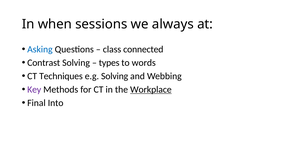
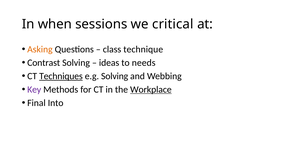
always: always -> critical (173, 24)
Asking colour: blue -> orange (40, 49)
connected: connected -> technique (143, 49)
types: types -> ideas (109, 62)
words: words -> needs (144, 62)
Techniques underline: none -> present (61, 76)
